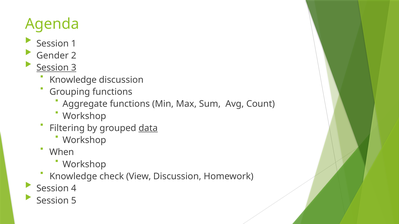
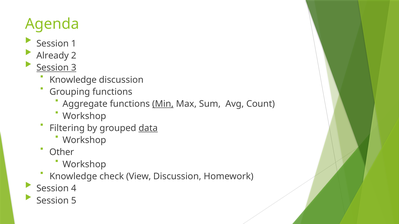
Gender: Gender -> Already (53, 56)
Min underline: none -> present (163, 104)
When: When -> Other (62, 153)
